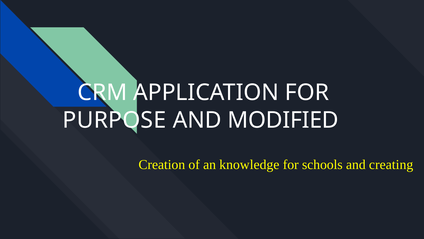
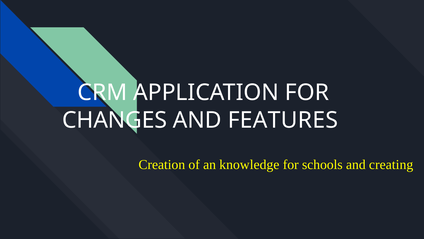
PURPOSE: PURPOSE -> CHANGES (115, 120)
MODIFIED: MODIFIED -> FEATURES (283, 120)
